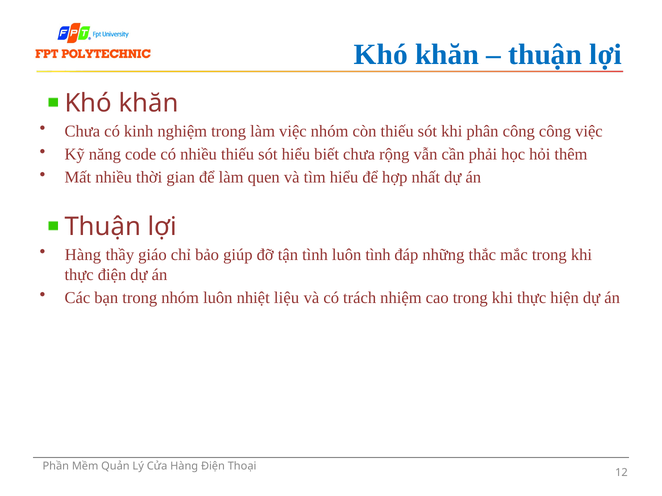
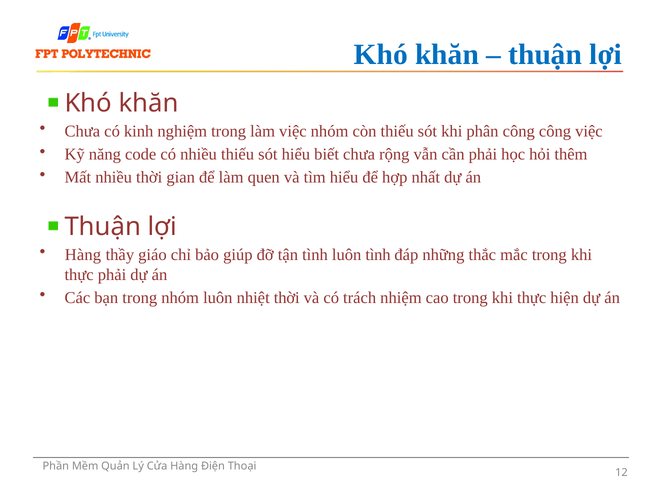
thực điện: điện -> phải (112, 275)
nhiệt liệu: liệu -> thời (287, 298)
